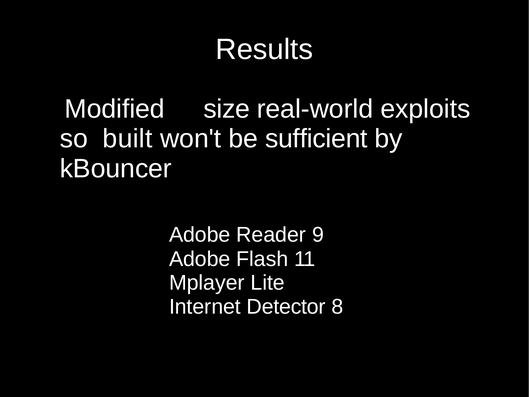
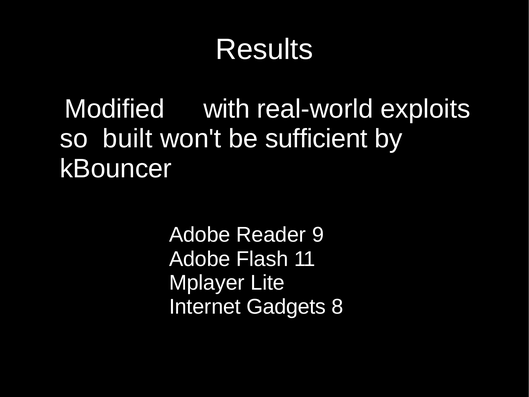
size: size -> with (227, 109)
Detector: Detector -> Gadgets (286, 306)
